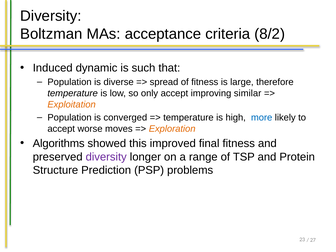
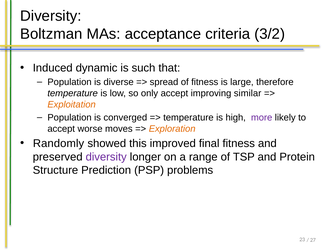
8/2: 8/2 -> 3/2 (270, 34)
more colour: blue -> purple (262, 118)
Algorithms: Algorithms -> Randomly (59, 143)
